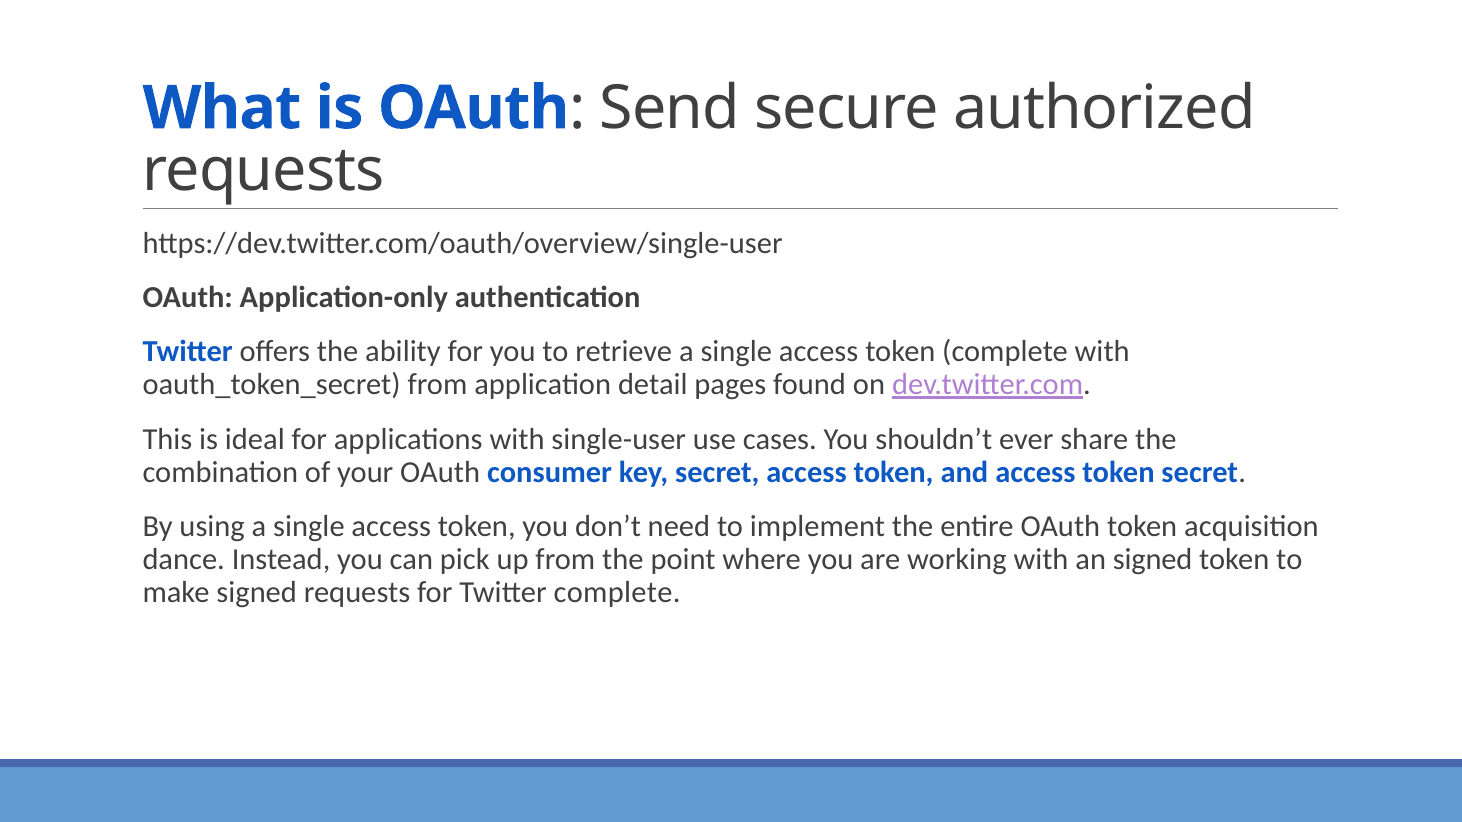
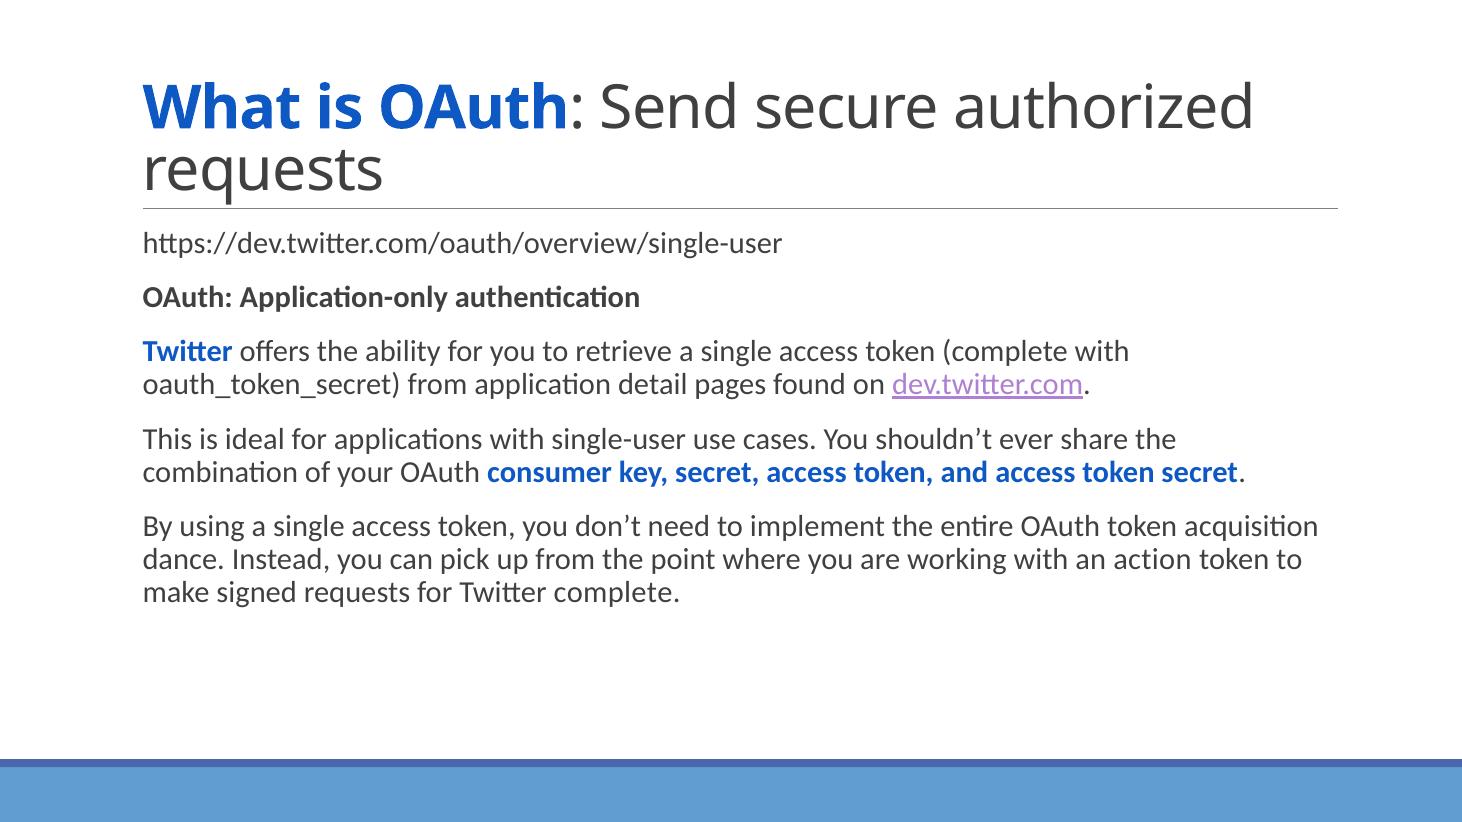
an signed: signed -> action (1152, 559)
